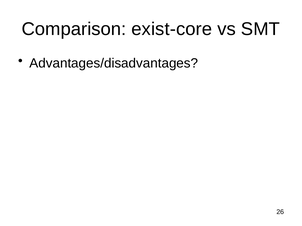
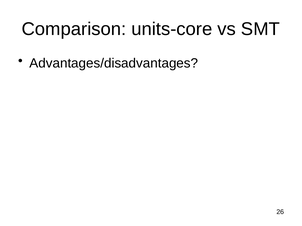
exist-core: exist-core -> units-core (172, 29)
